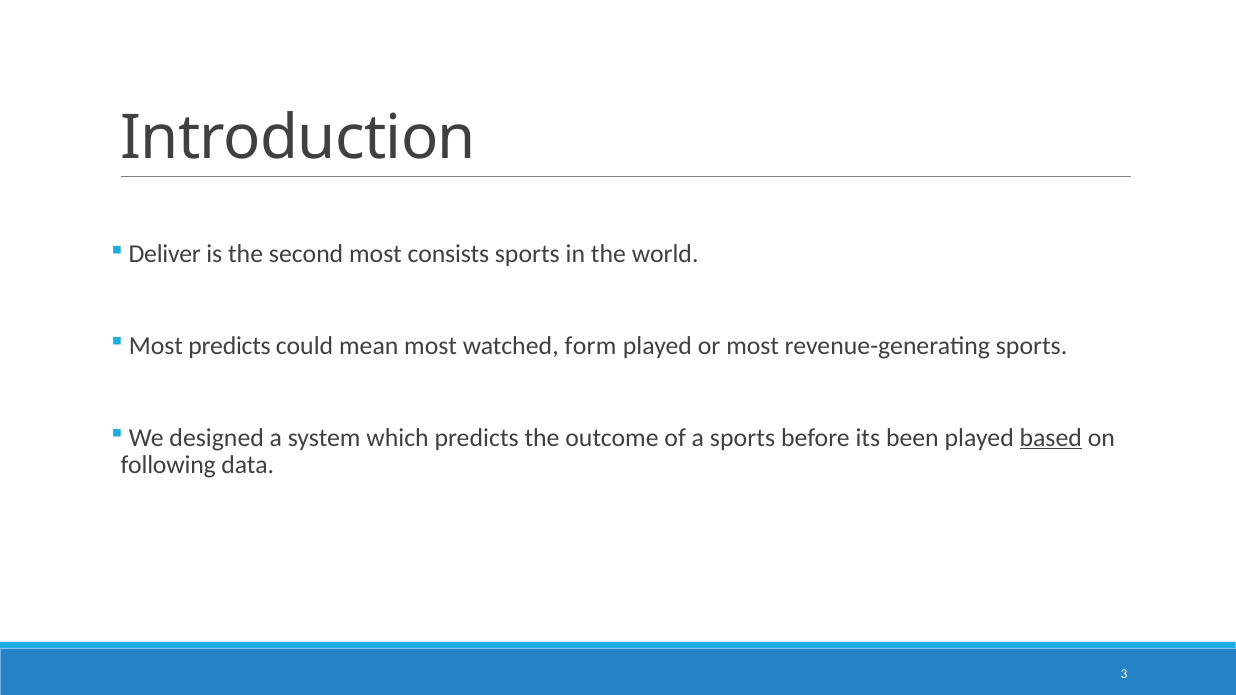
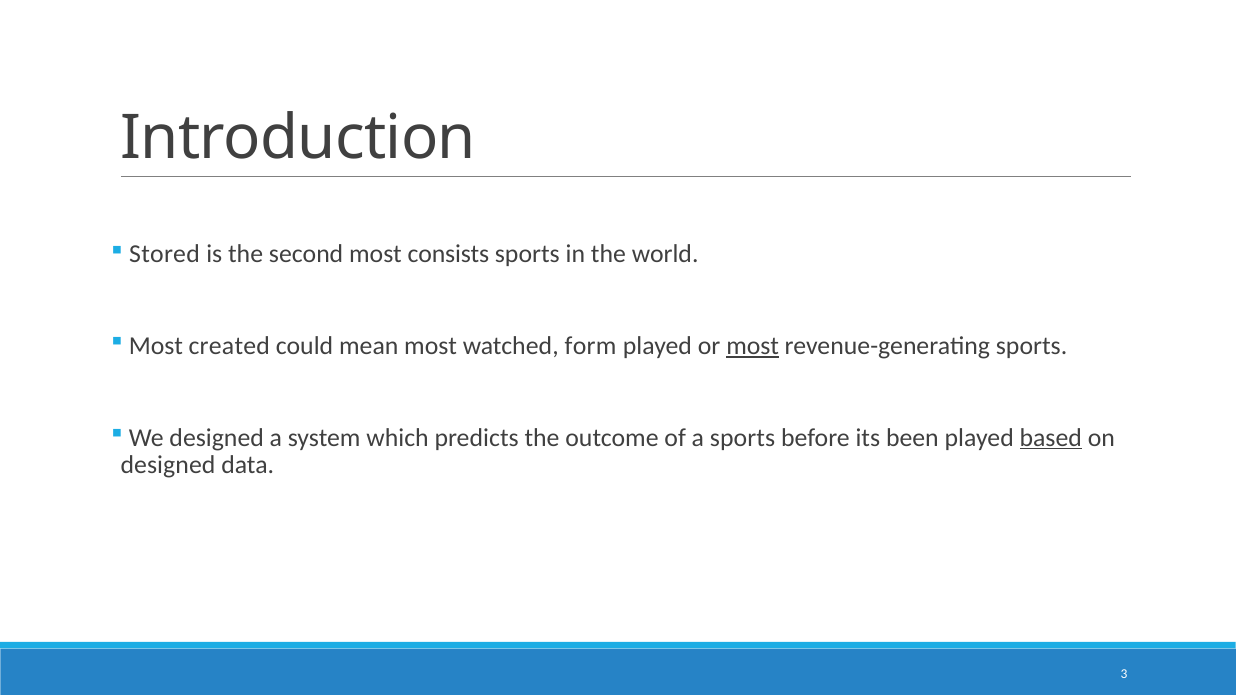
Deliver: Deliver -> Stored (165, 254)
Most predicts: predicts -> created (229, 346)
most underline: none -> present (753, 346)
following: following -> designed (168, 466)
